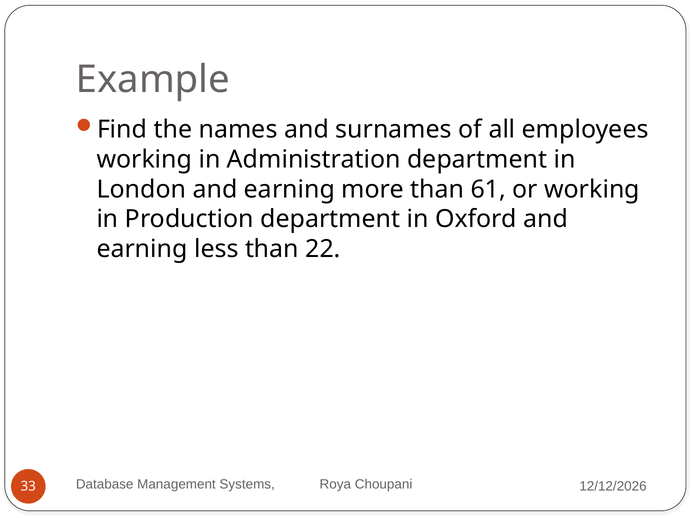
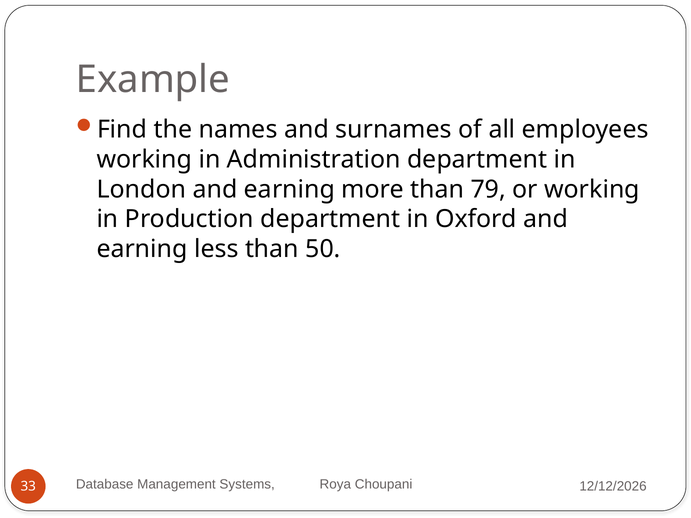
61: 61 -> 79 (488, 189)
22: 22 -> 50 (323, 249)
